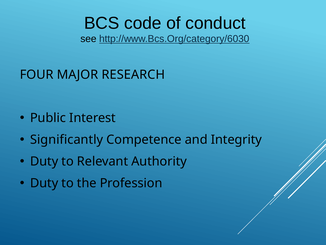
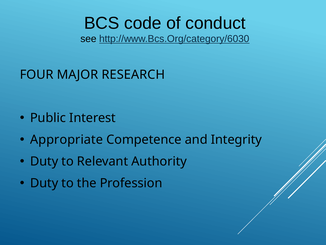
Significantly: Significantly -> Appropriate (67, 139)
